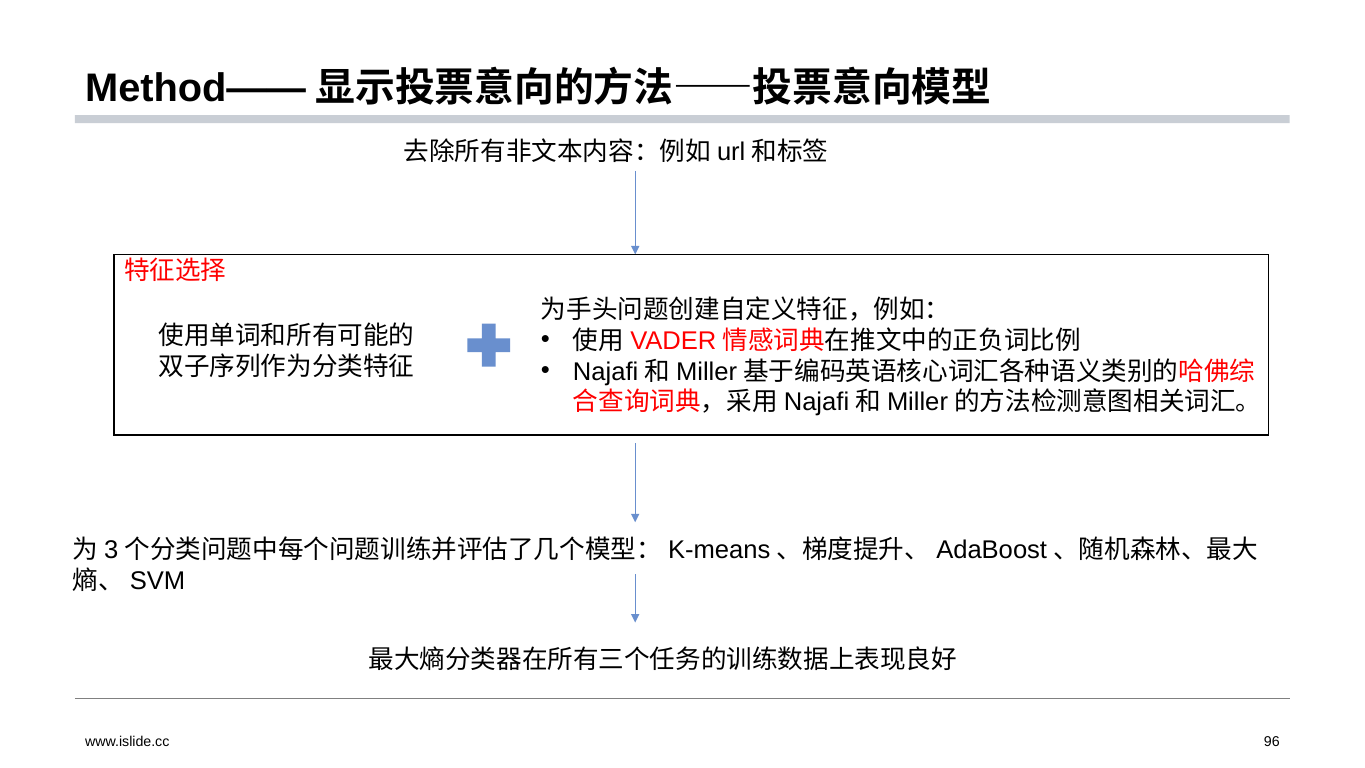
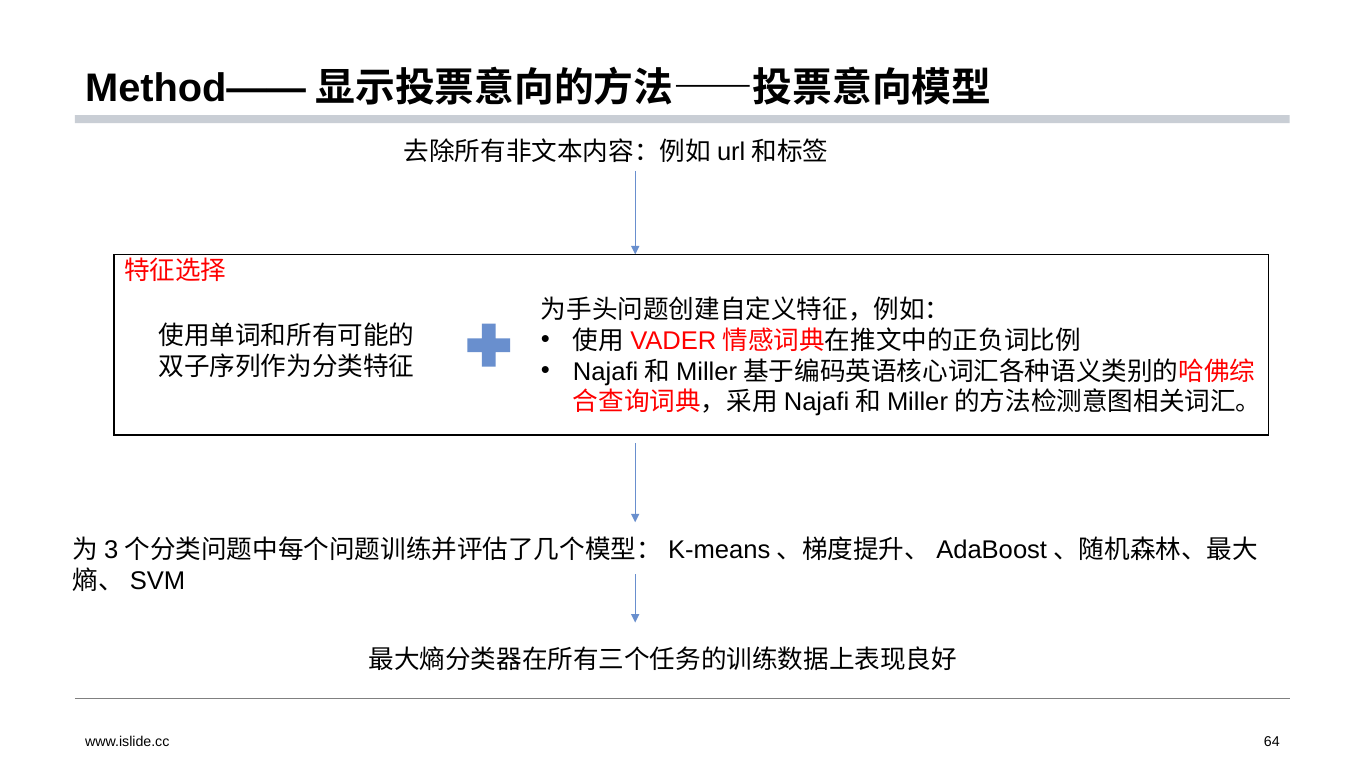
96: 96 -> 64 (1272, 742)
